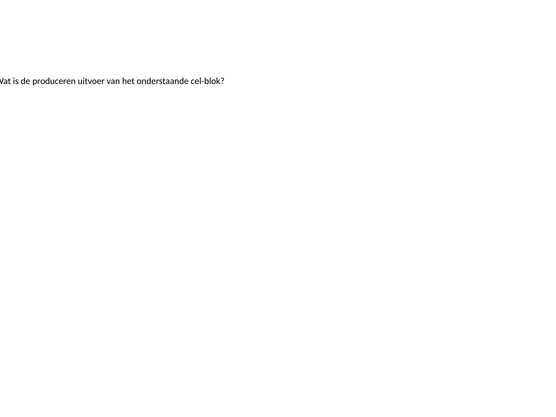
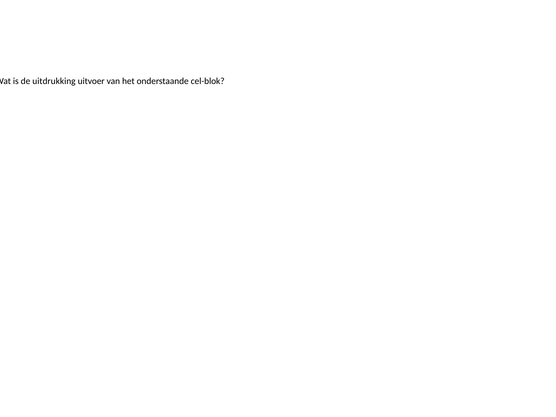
produceren: produceren -> uitdrukking (54, 81)
